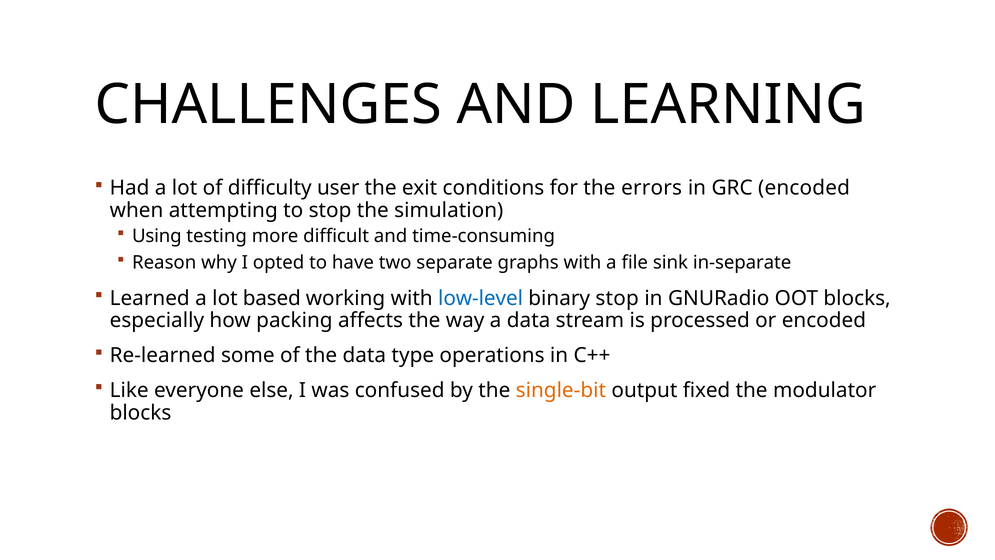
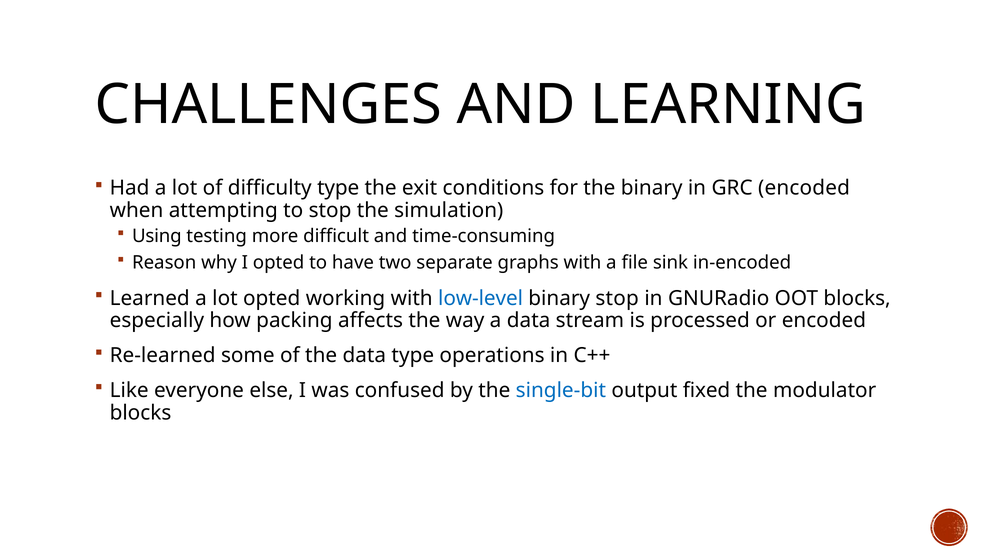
difficulty user: user -> type (338, 188)
the errors: errors -> binary (652, 188)
in-separate: in-separate -> in-encoded (742, 262)
lot based: based -> opted (272, 298)
single-bit colour: orange -> blue (561, 390)
